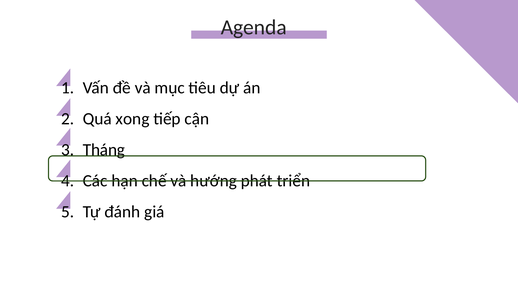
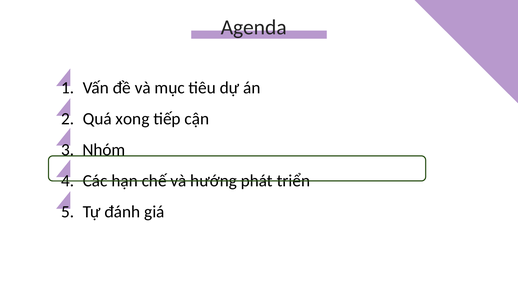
Tháng: Tháng -> Nhóm (104, 150)
